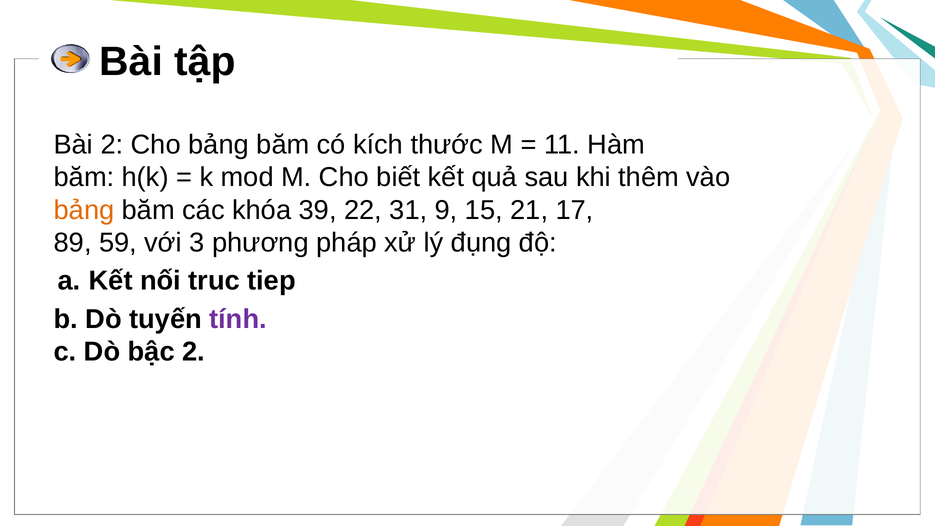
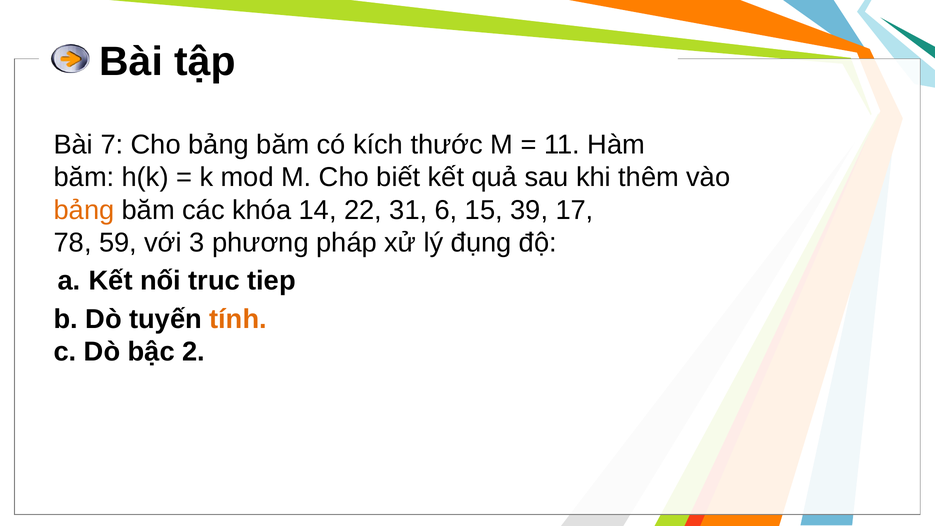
Bài 2: 2 -> 7 (112, 144)
39: 39 -> 14 (318, 210)
9: 9 -> 6 (446, 210)
21: 21 -> 39 (529, 210)
89: 89 -> 78 (73, 243)
tính colour: purple -> orange (238, 319)
